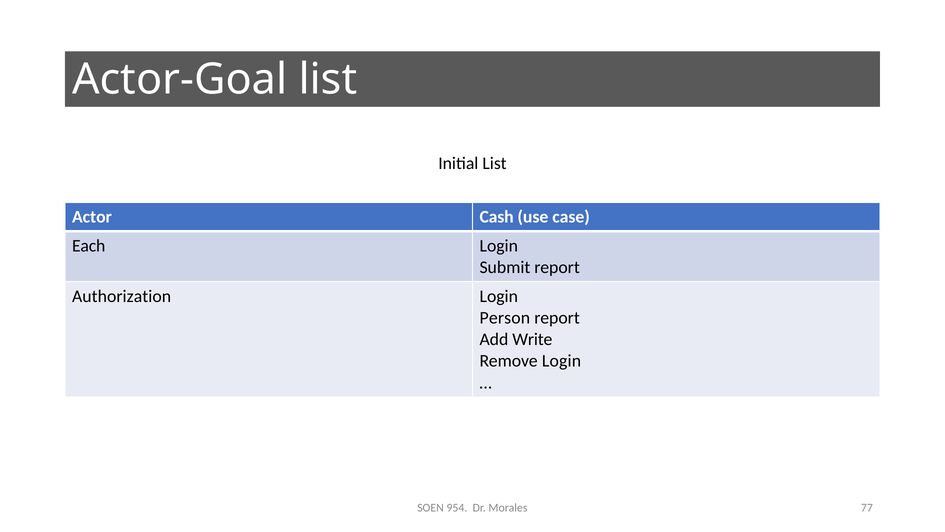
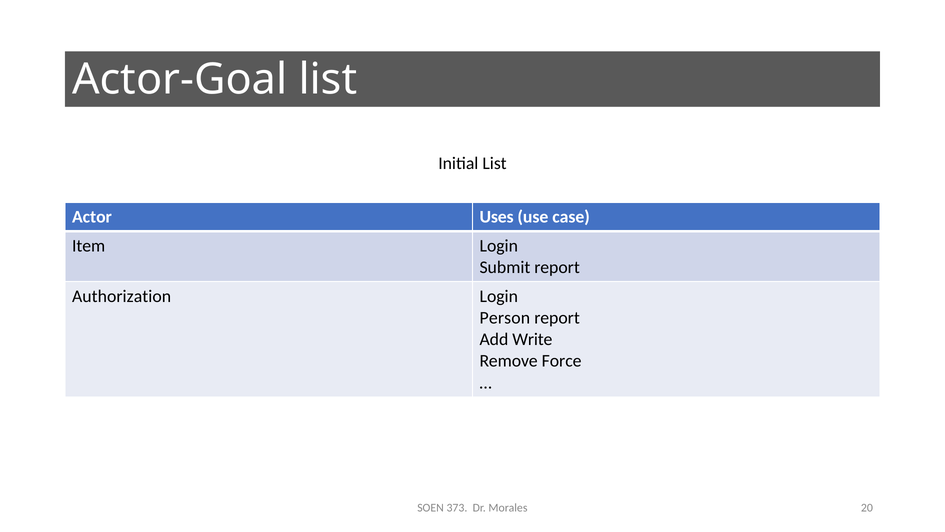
Cash: Cash -> Uses (497, 217)
Each: Each -> Item (89, 246)
Remove Login: Login -> Force (562, 361)
954: 954 -> 373 (457, 508)
77: 77 -> 20 (867, 508)
